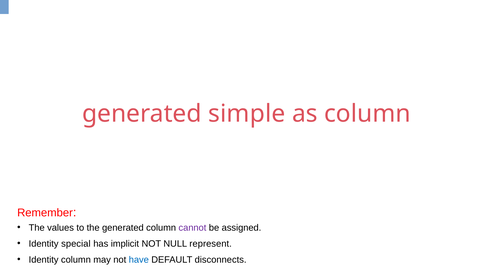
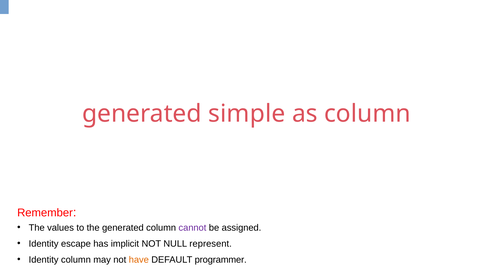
special: special -> escape (76, 244)
have colour: blue -> orange (139, 260)
disconnects: disconnects -> programmer (221, 260)
